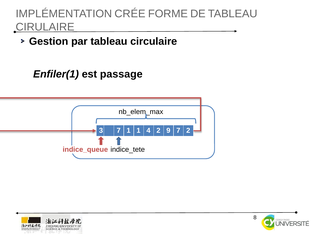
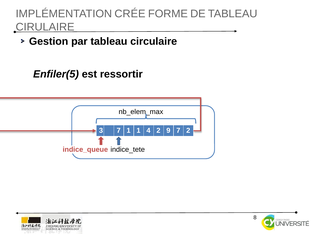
Enfiler(1: Enfiler(1 -> Enfiler(5 (56, 74)
passage: passage -> ressortir (121, 74)
